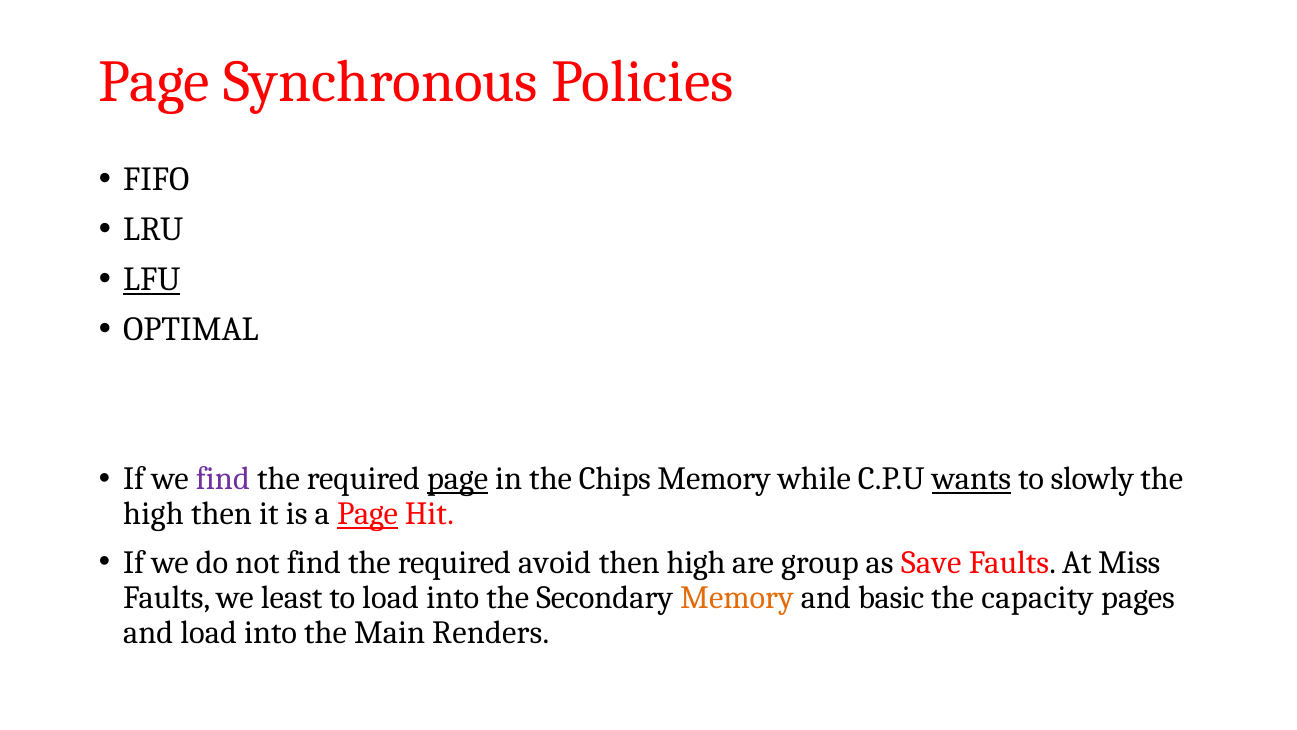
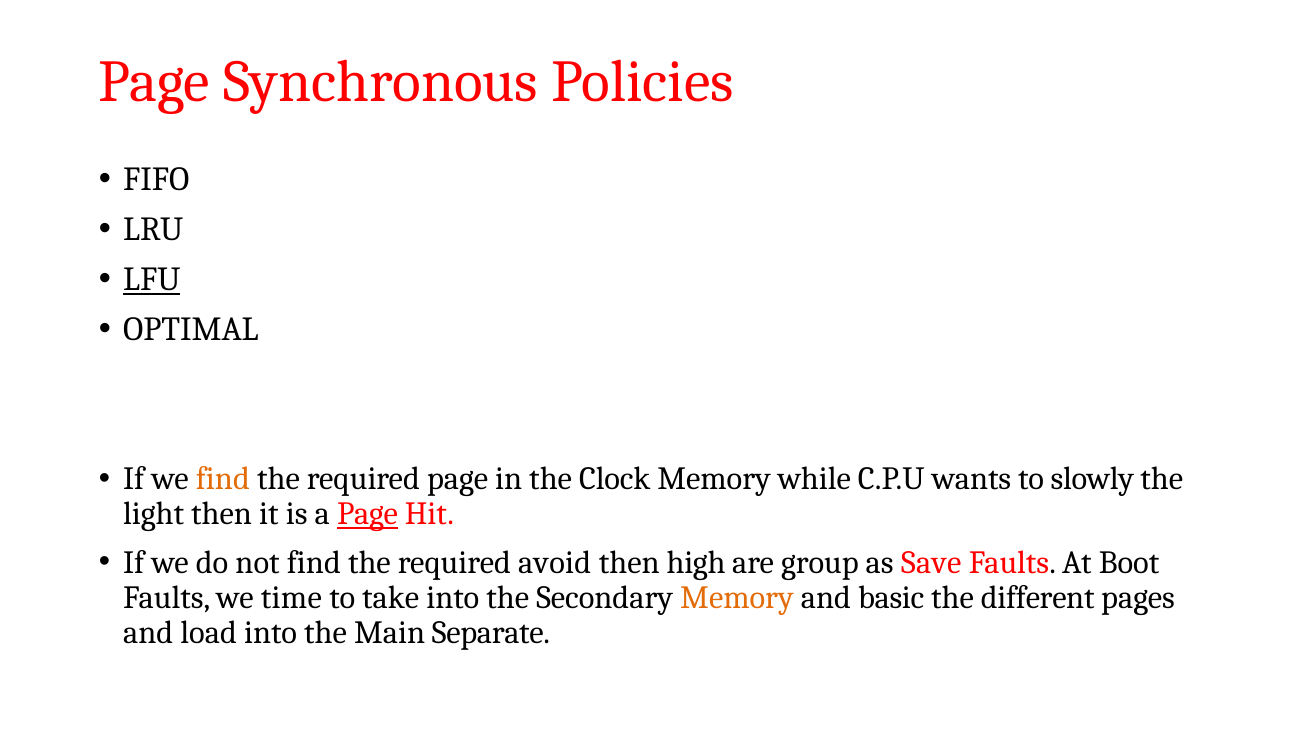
find colour: purple -> orange (223, 479)
page underline: present -> none (458, 479)
Chips: Chips -> Clock (615, 479)
wants underline: present -> none (971, 479)
high: high -> light (154, 514)
Miss: Miss -> Boot (1129, 562)
least: least -> time (291, 597)
to load: load -> take (391, 597)
capacity: capacity -> different (1038, 597)
Renders: Renders -> Separate (491, 632)
